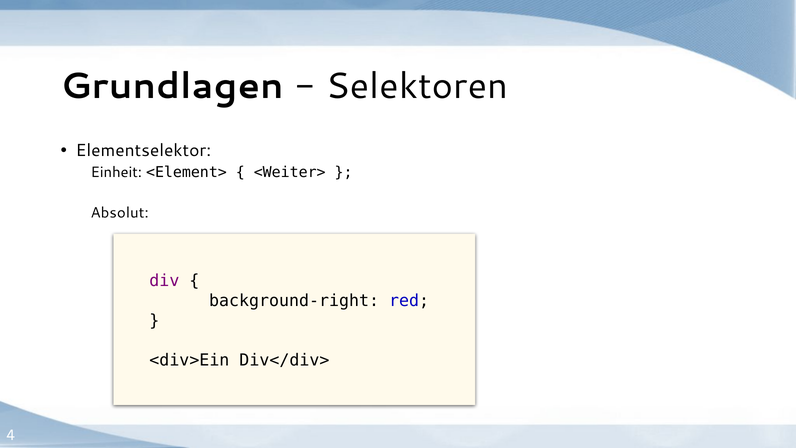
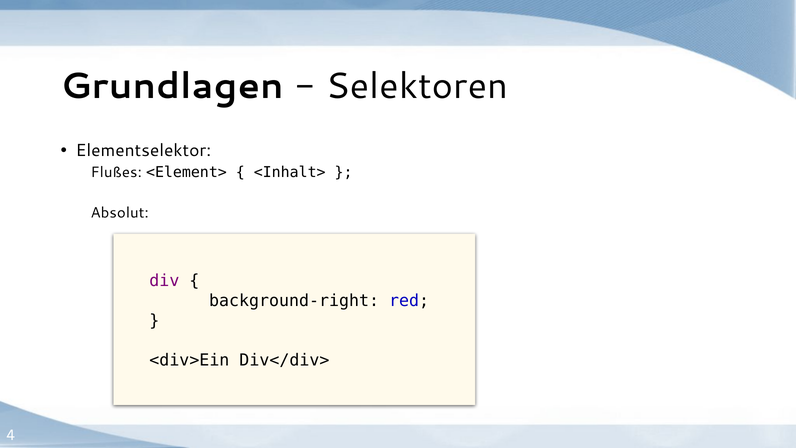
Einheit: Einheit -> Flußes (116, 172)
<Weiter>: <Weiter> -> <Inhalt> (290, 172)
